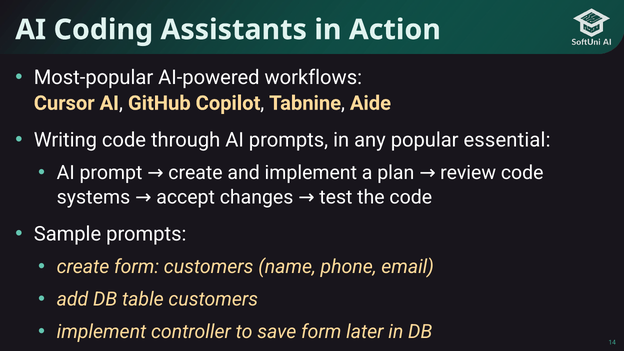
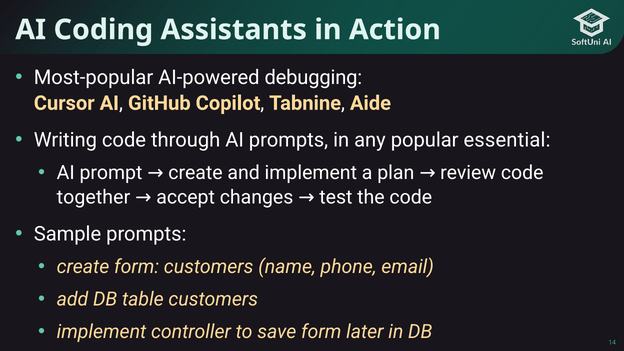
workflows: workflows -> debugging (313, 78)
systems: systems -> together (93, 198)
